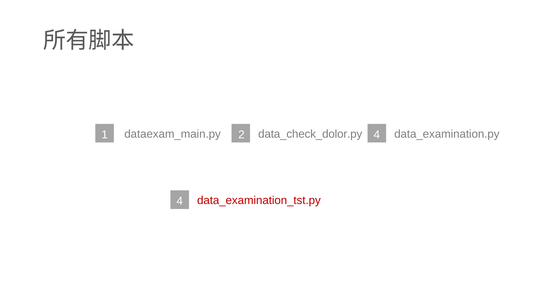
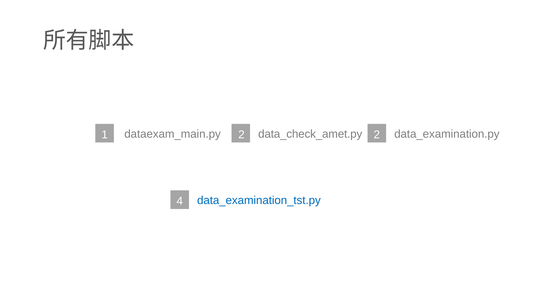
data_check_dolor.py: data_check_dolor.py -> data_check_amet.py (310, 134)
2 4: 4 -> 2 (377, 135)
data_examination_tst.py colour: red -> blue (259, 200)
